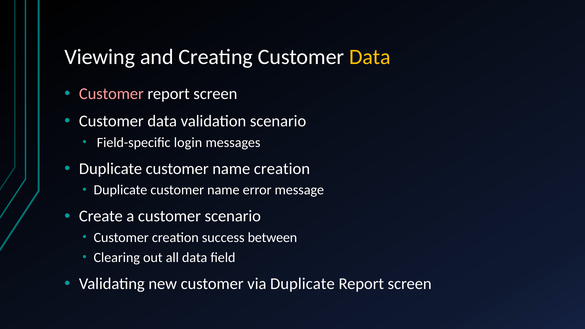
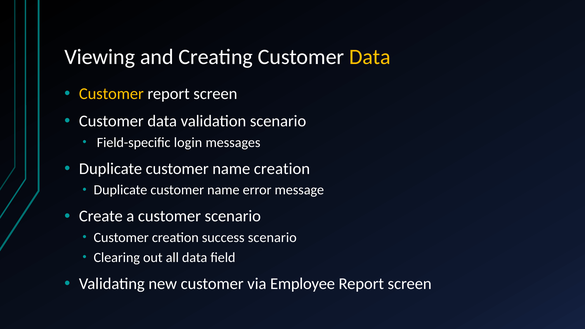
Customer colour: pink -> yellow (111, 94)
success between: between -> scenario (272, 238)
via Duplicate: Duplicate -> Employee (303, 284)
